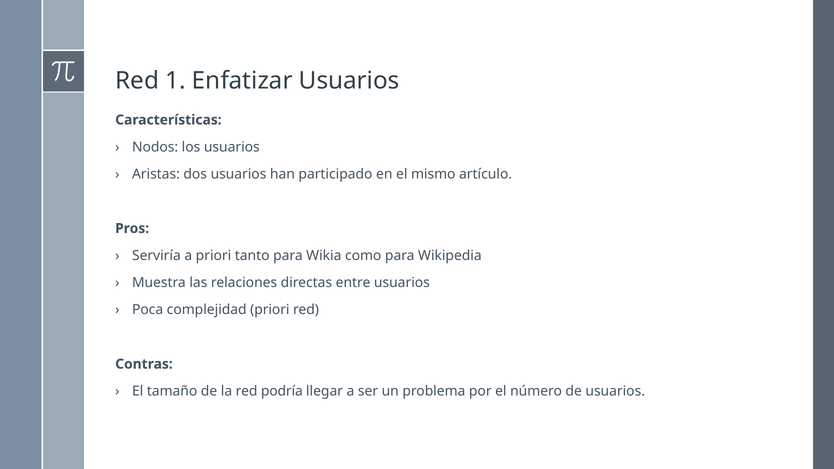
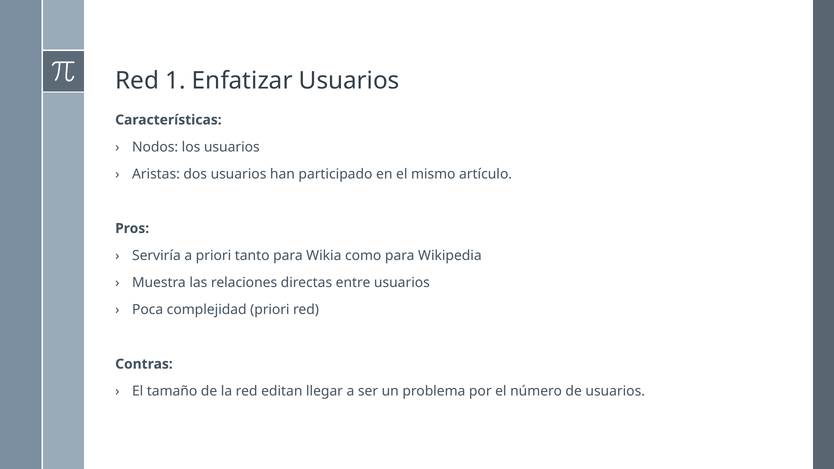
podría: podría -> editan (282, 391)
